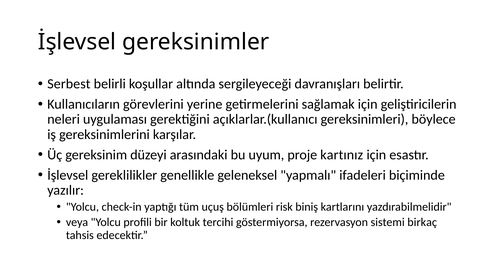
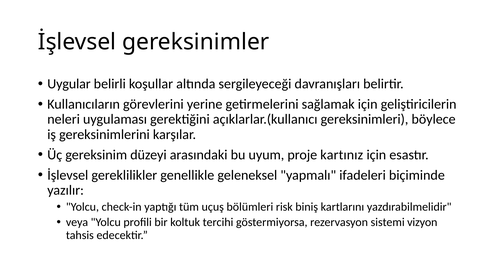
Serbest: Serbest -> Uygular (69, 84)
birkaç: birkaç -> vizyon (422, 222)
